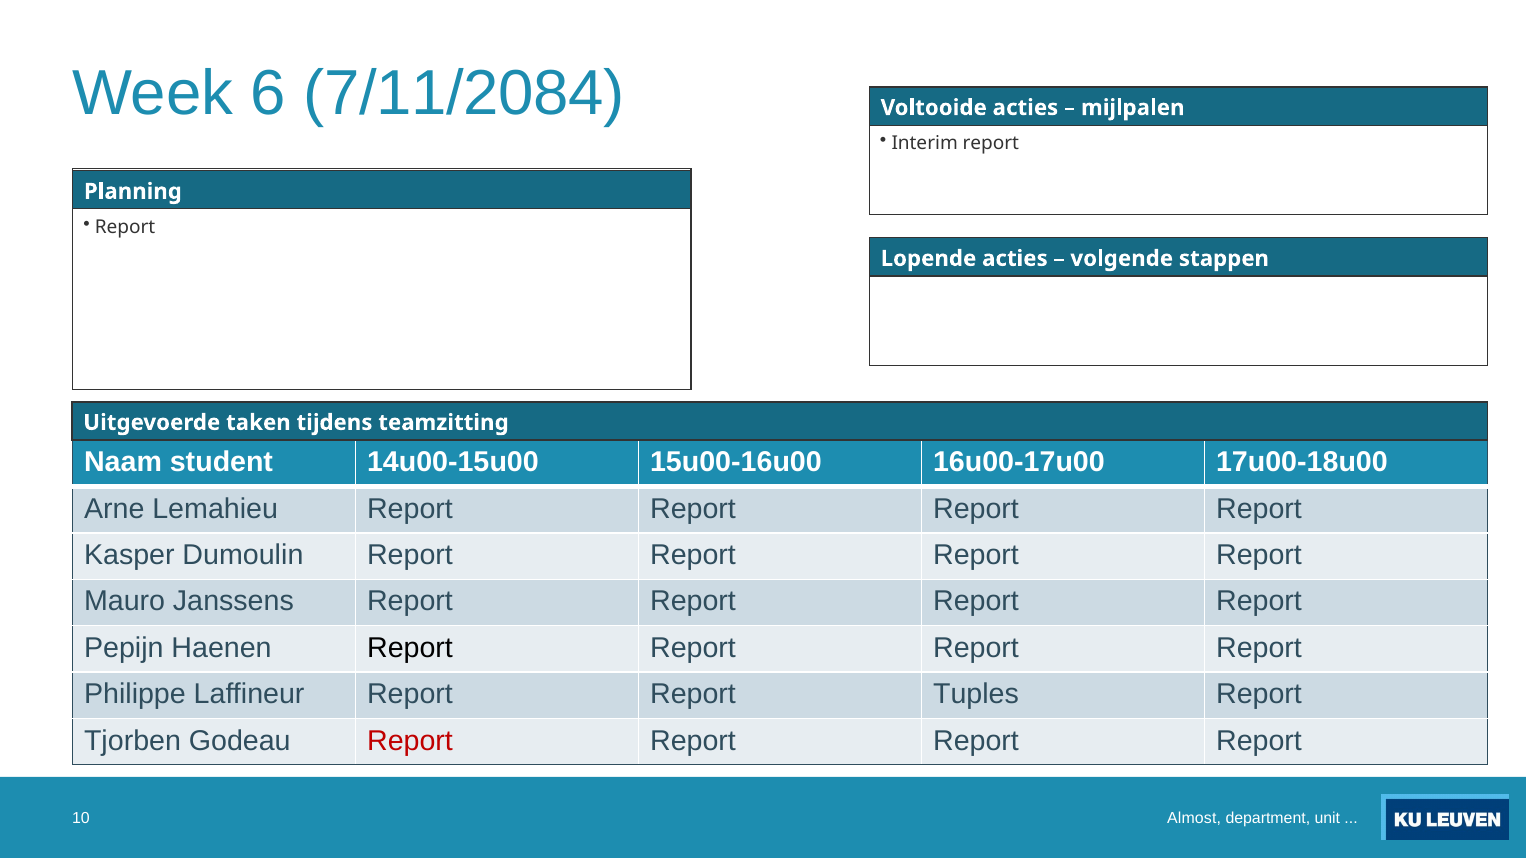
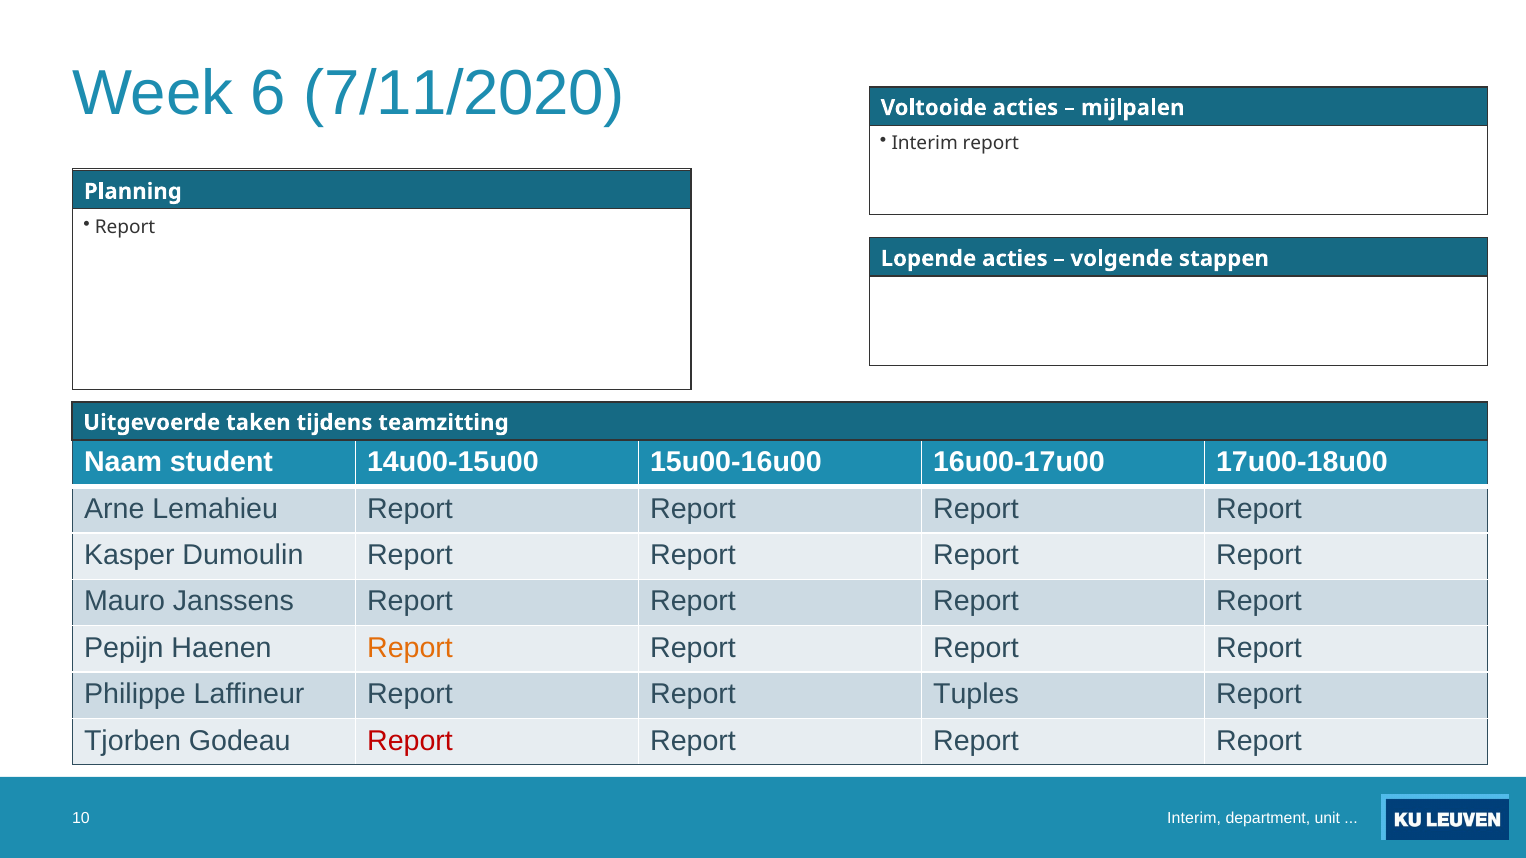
7/11/2084: 7/11/2084 -> 7/11/2020 (464, 93)
Report colour: black -> orange (410, 648)
Almost: Almost -> Interim (1194, 819)
